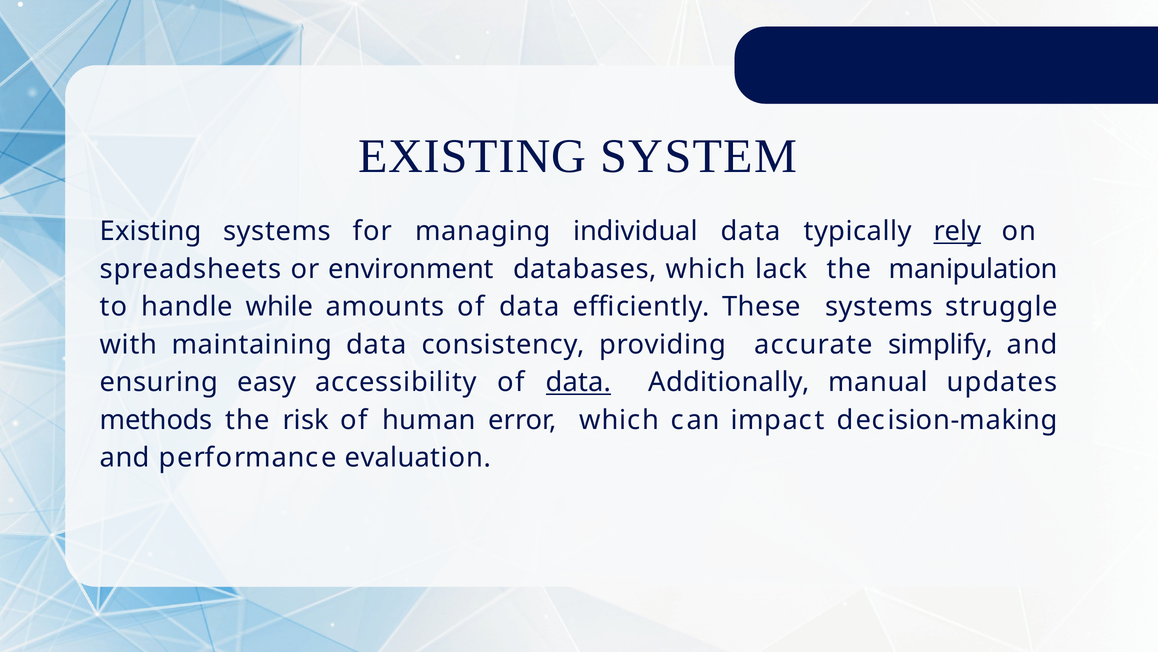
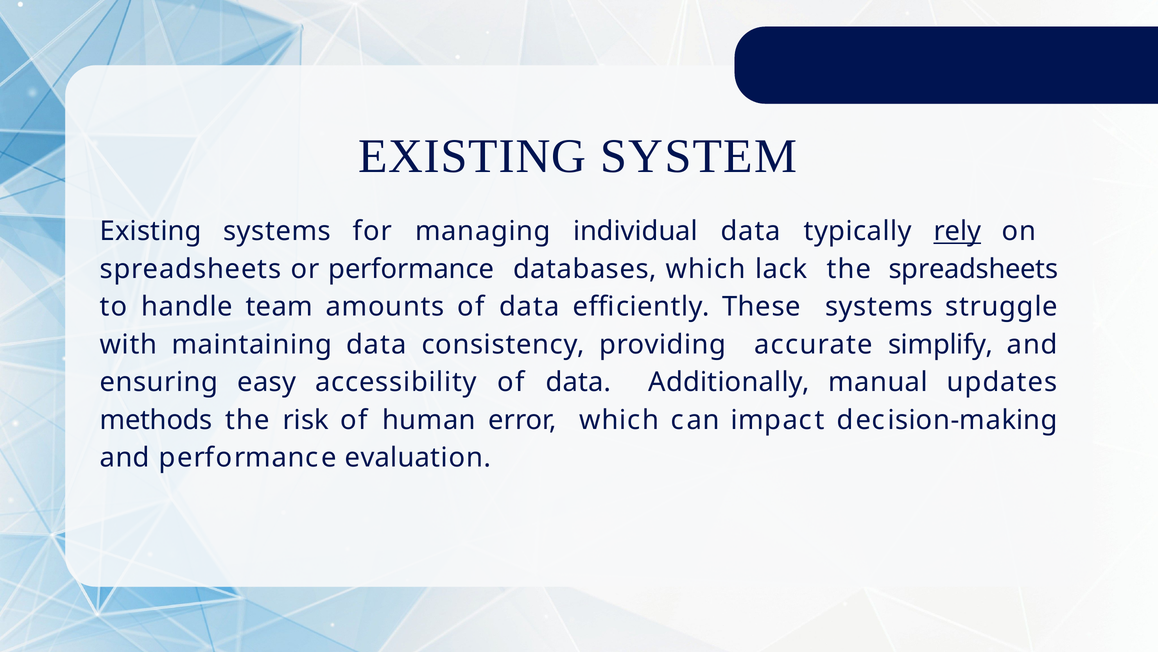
or environment: environment -> performance (411, 269)
the manipulation: manipulation -> spreadsheets (973, 269)
while: while -> team (279, 307)
data underline: present -> none (578, 382)
